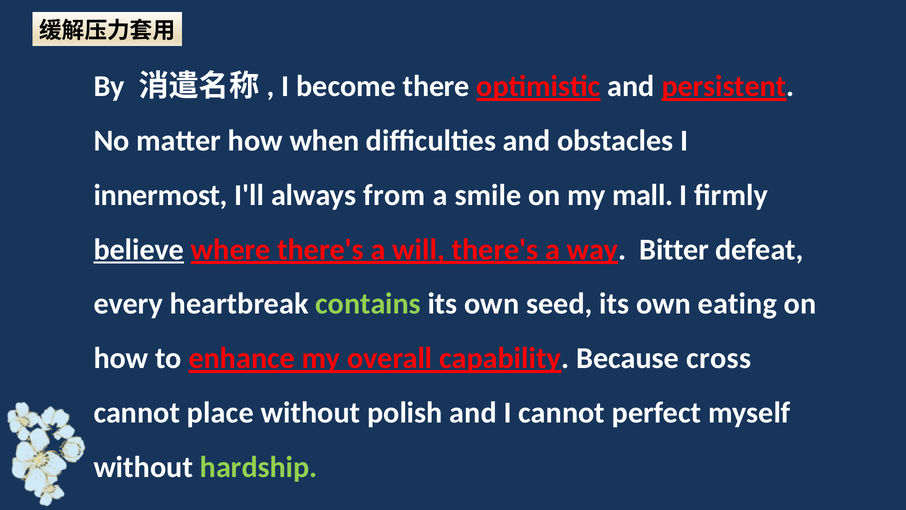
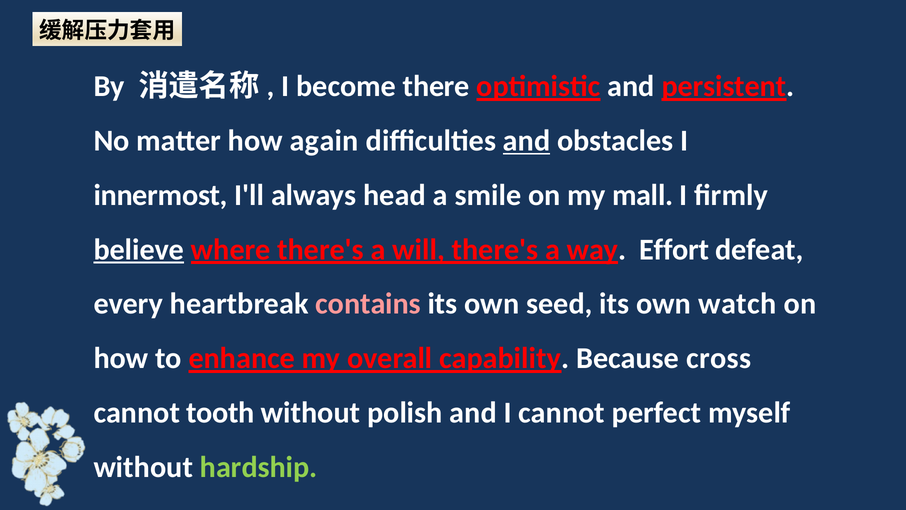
when: when -> again (324, 141)
and underline: none -> present (527, 141)
from: from -> head (394, 195)
Bitter: Bitter -> Effort (674, 249)
contains colour: light green -> pink (368, 304)
eating: eating -> watch (737, 304)
place: place -> tooth (221, 412)
